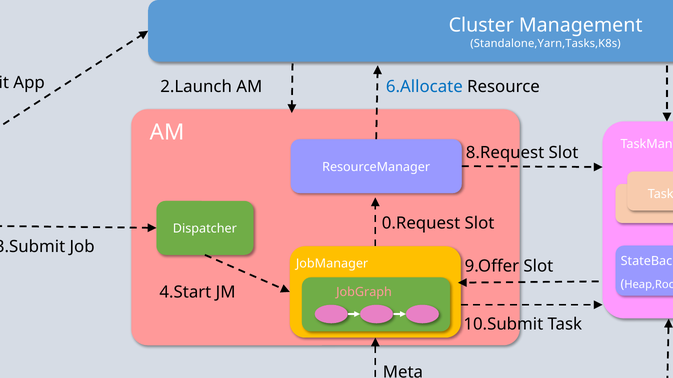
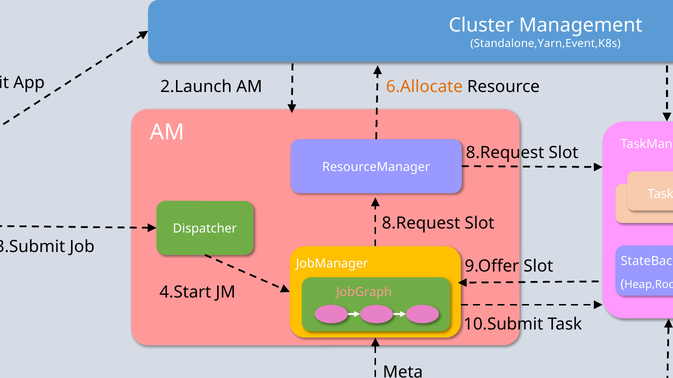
Standalone,Yarn,Tasks,K8s: Standalone,Yarn,Tasks,K8s -> Standalone,Yarn,Event,K8s (546, 43)
6.Allocate colour: blue -> orange (424, 87)
0.Request: 0.Request -> 8.Request (421, 223)
